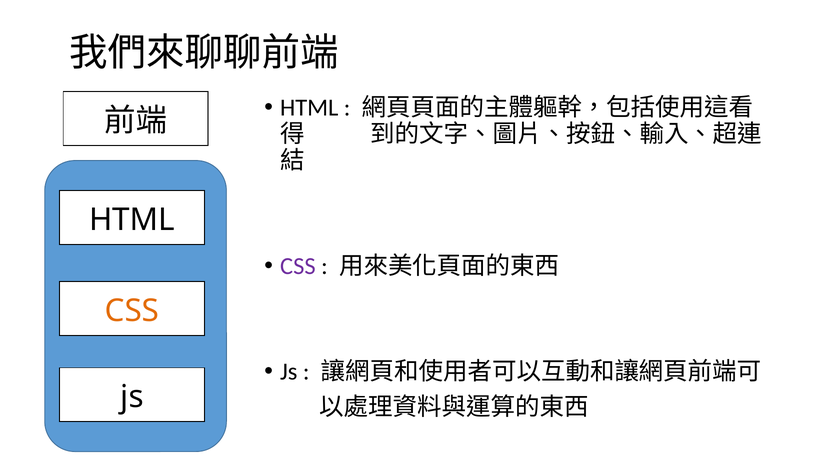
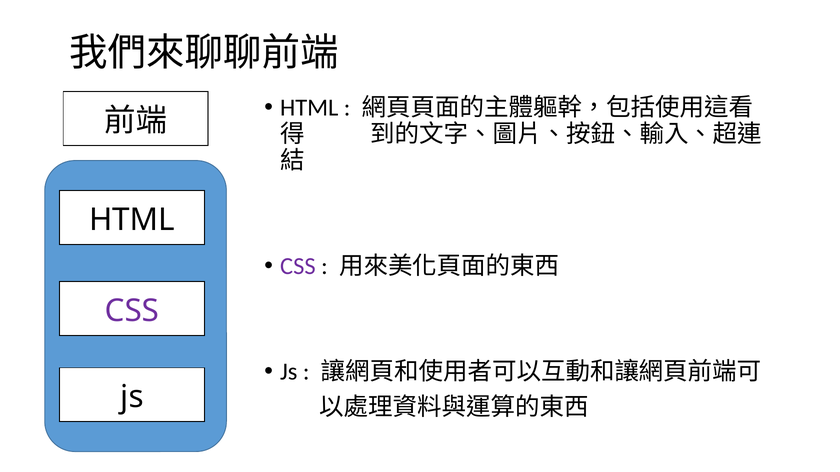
CSS colour: orange -> purple (132, 311)
